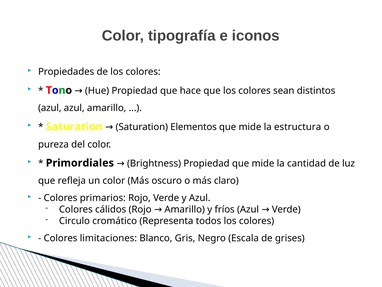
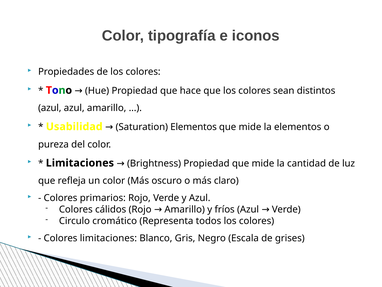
Saturation: Saturation -> Usabilidad (74, 126)
la estructura: estructura -> elementos (298, 127)
Primordiales: Primordiales -> Limitaciones (80, 163)
